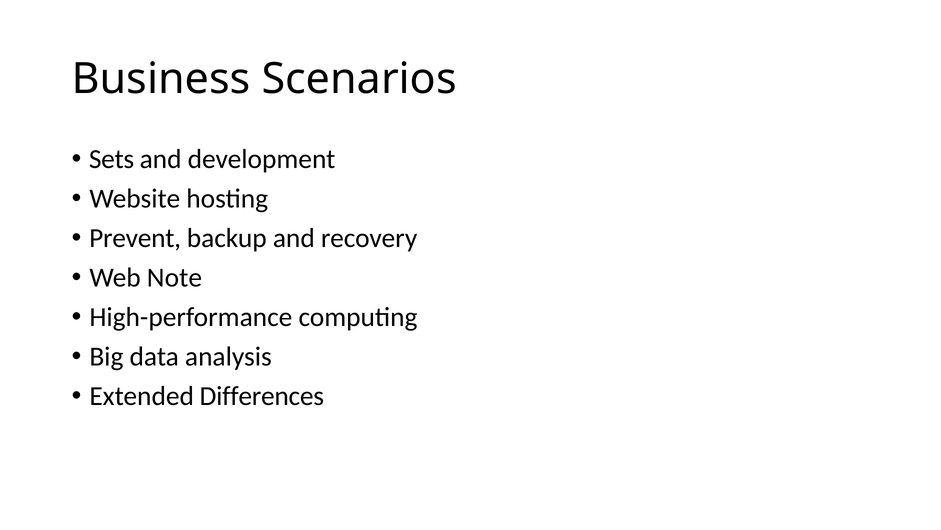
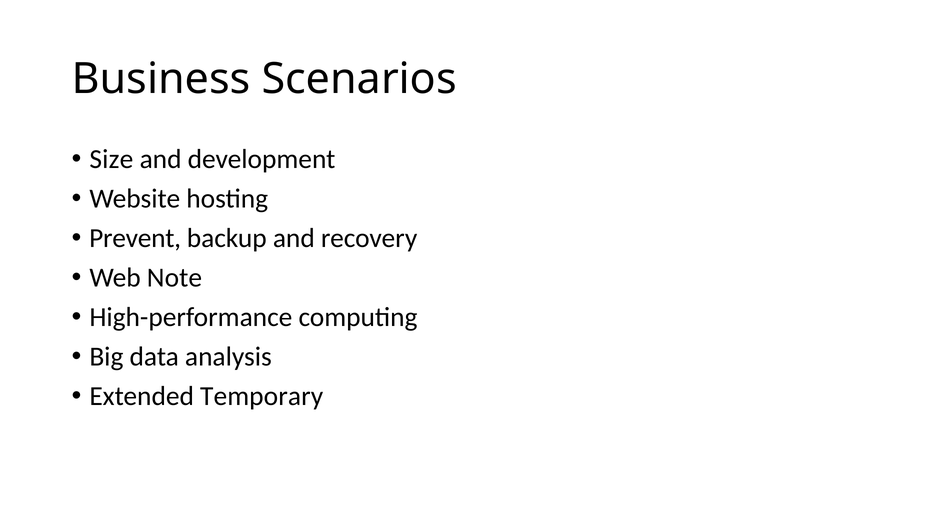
Sets: Sets -> Size (111, 159)
Differences: Differences -> Temporary (262, 396)
